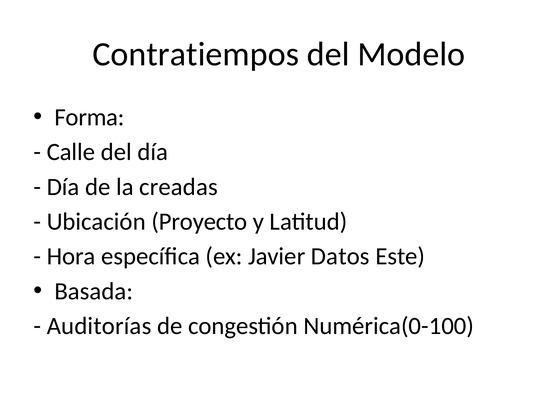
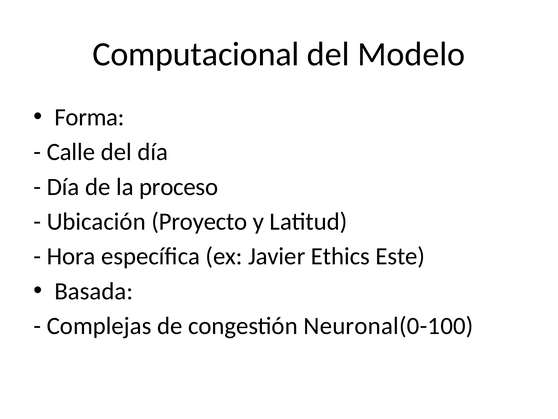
Contratiempos: Contratiempos -> Computacional (196, 54)
creadas: creadas -> proceso (179, 187)
Datos: Datos -> Ethics (340, 256)
Auditorías: Auditorías -> Complejas (99, 326)
Numérica(0-100: Numérica(0-100 -> Neuronal(0-100 (389, 326)
